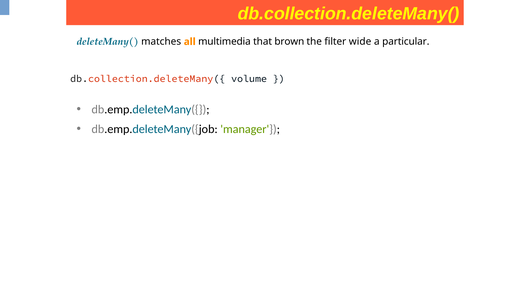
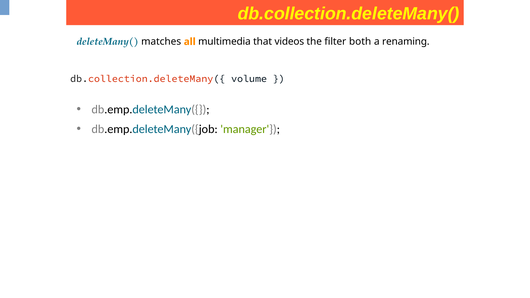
brown: brown -> videos (289, 42)
wide: wide -> both (360, 42)
particular: particular -> renaming (406, 42)
